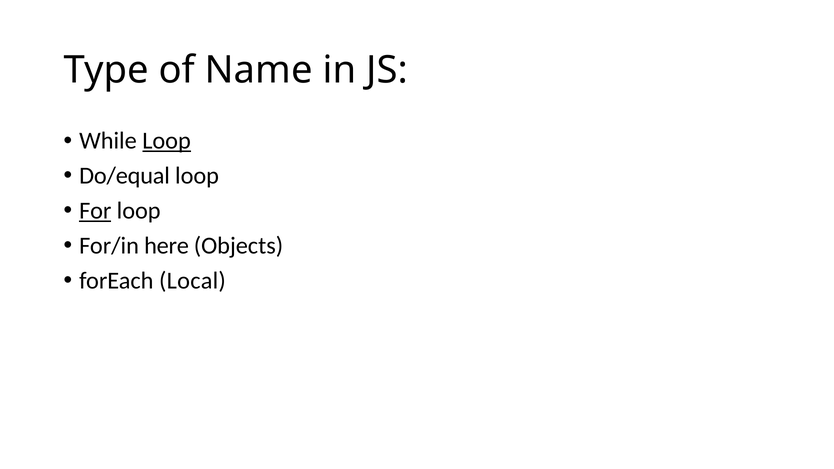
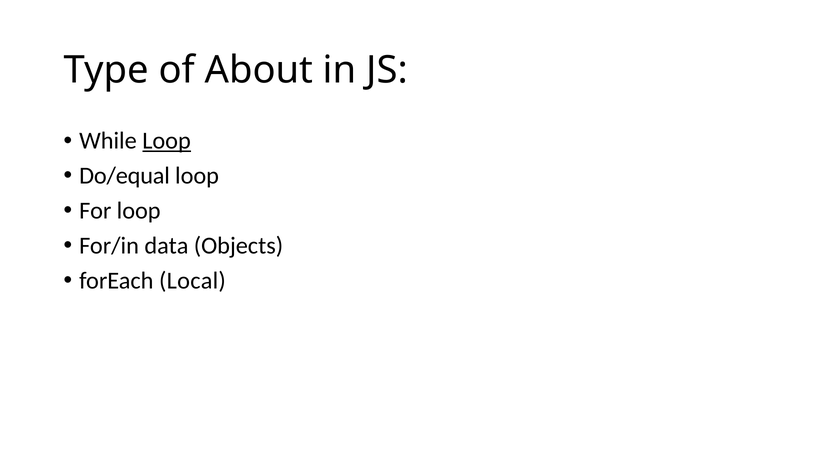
Name: Name -> About (259, 70)
For underline: present -> none (95, 211)
here: here -> data (166, 246)
